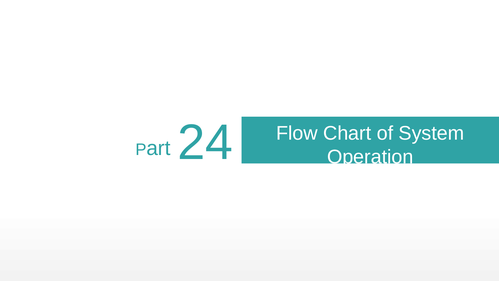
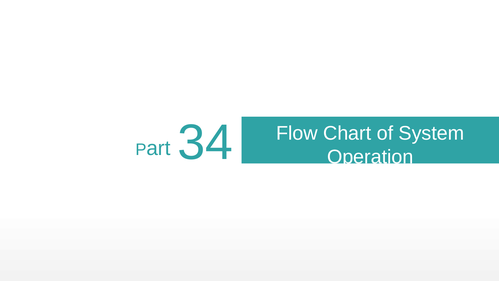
24: 24 -> 34 (205, 142)
